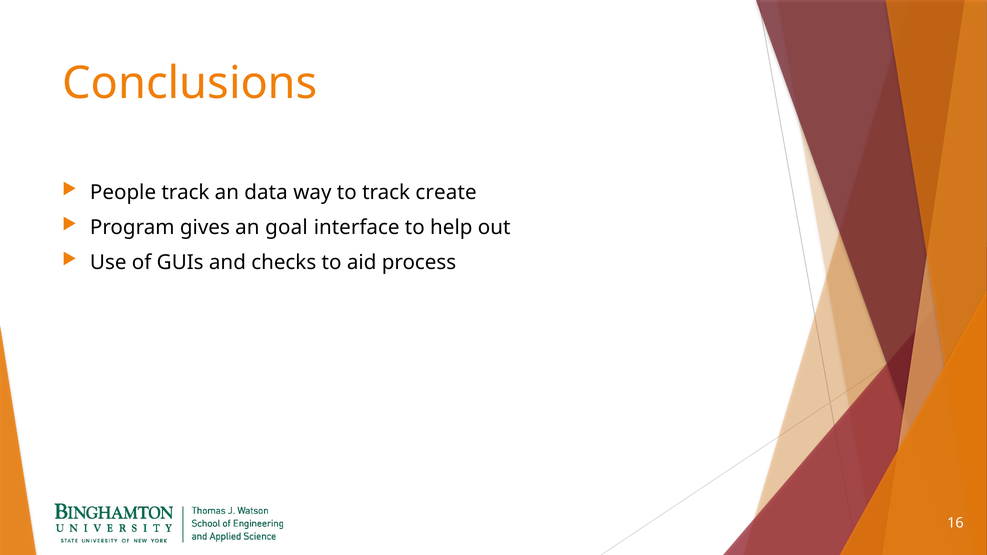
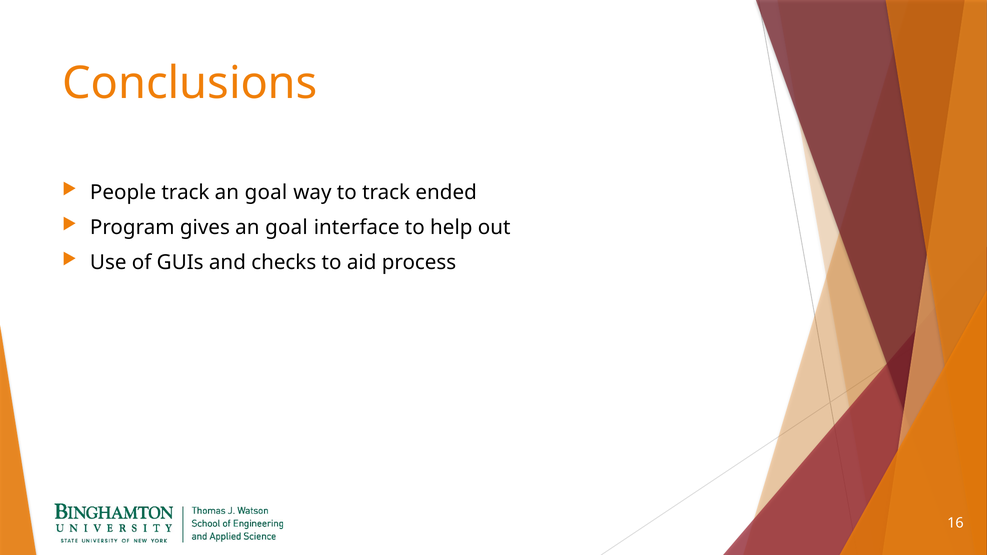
data: data -> goal (266, 192)
create: create -> ended (446, 192)
